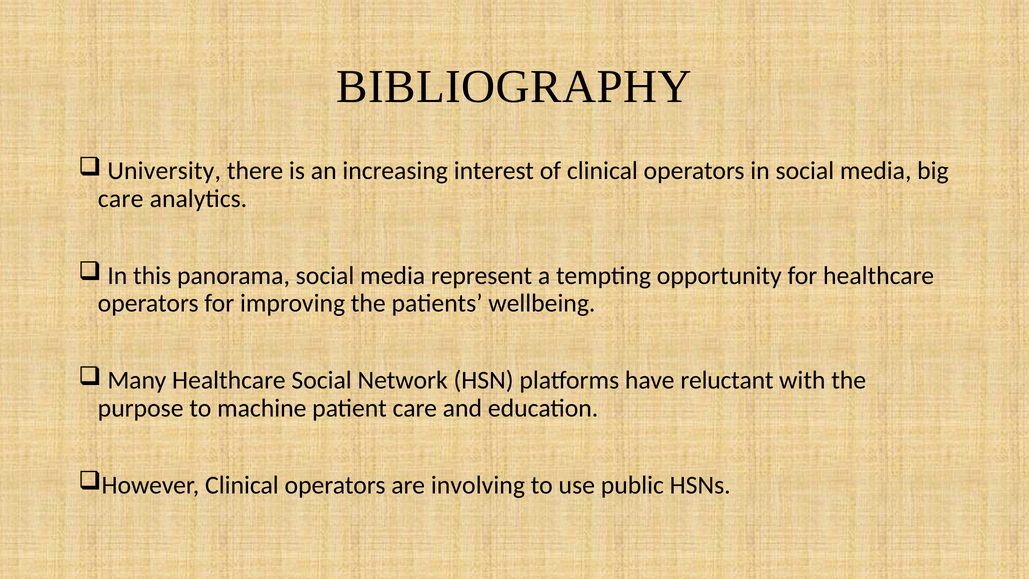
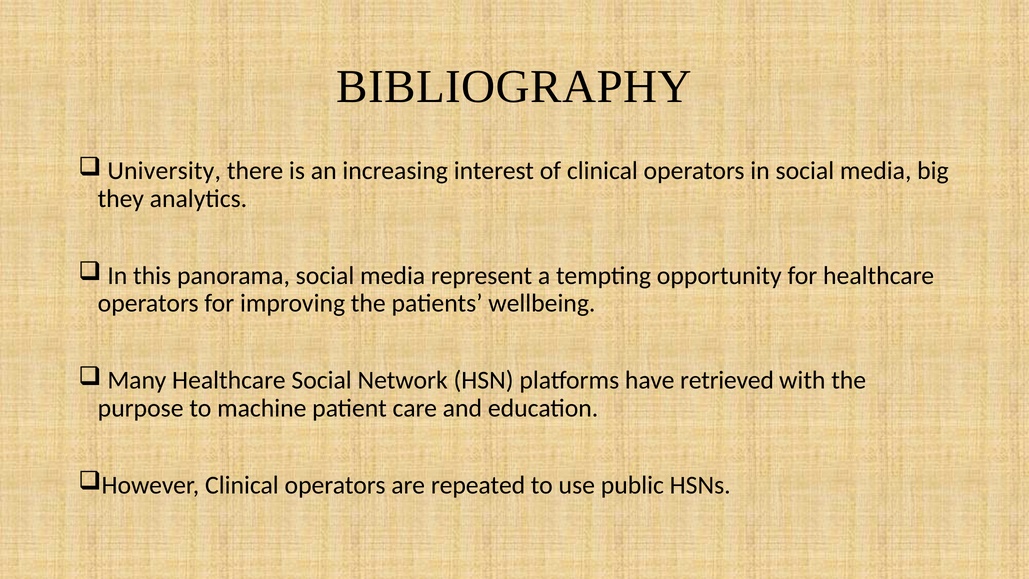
care: care -> they (121, 199)
reluctant: reluctant -> retrieved (727, 380)
involving: involving -> repeated (478, 485)
